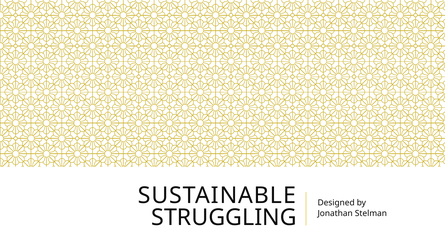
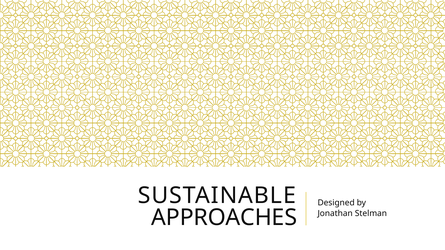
STRUGGLING: STRUGGLING -> APPROACHES (224, 218)
